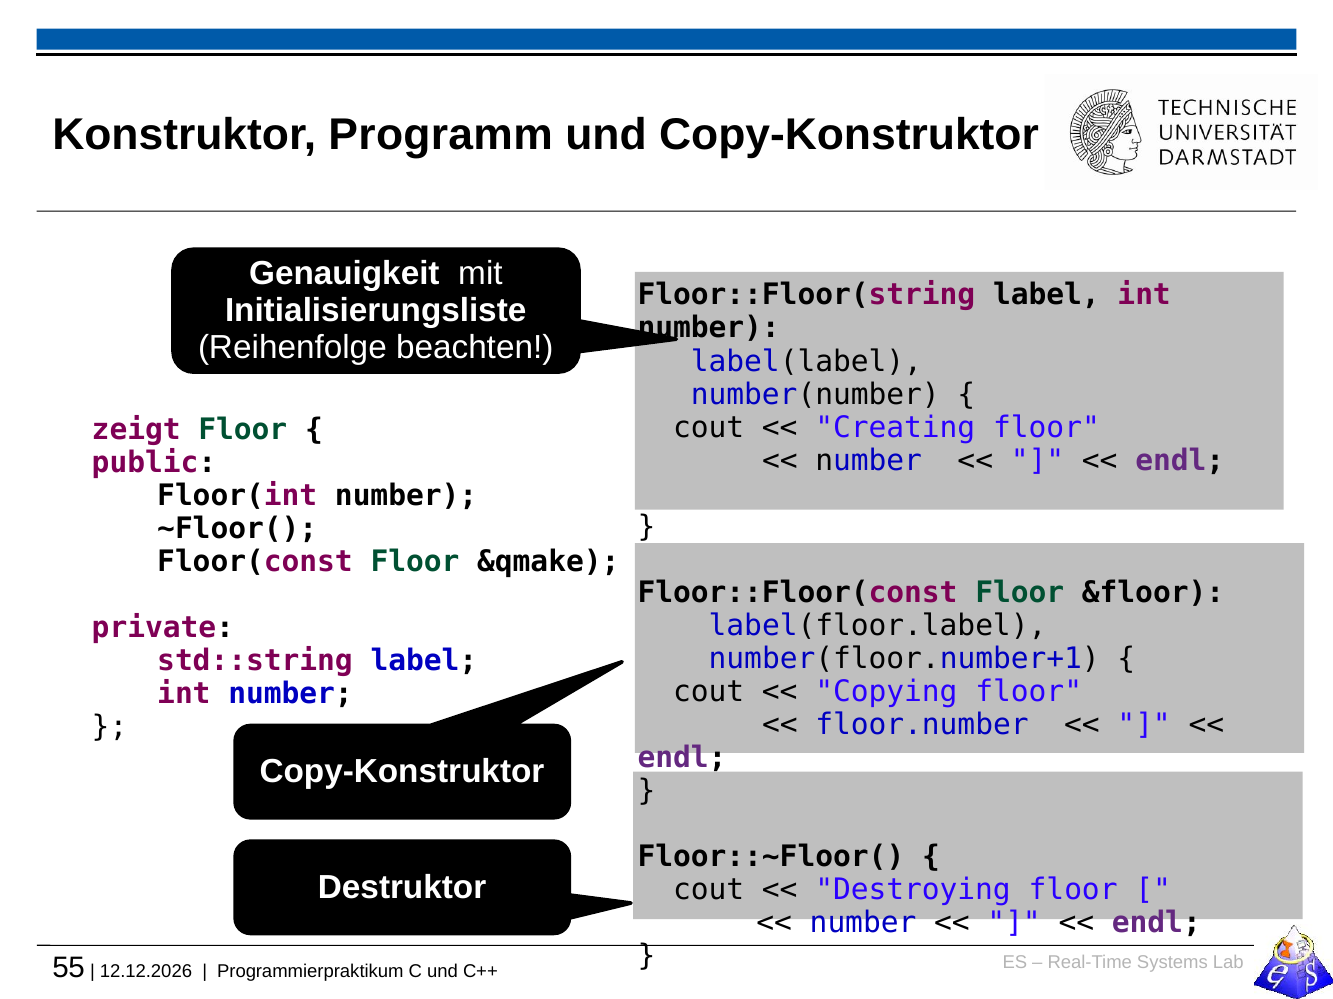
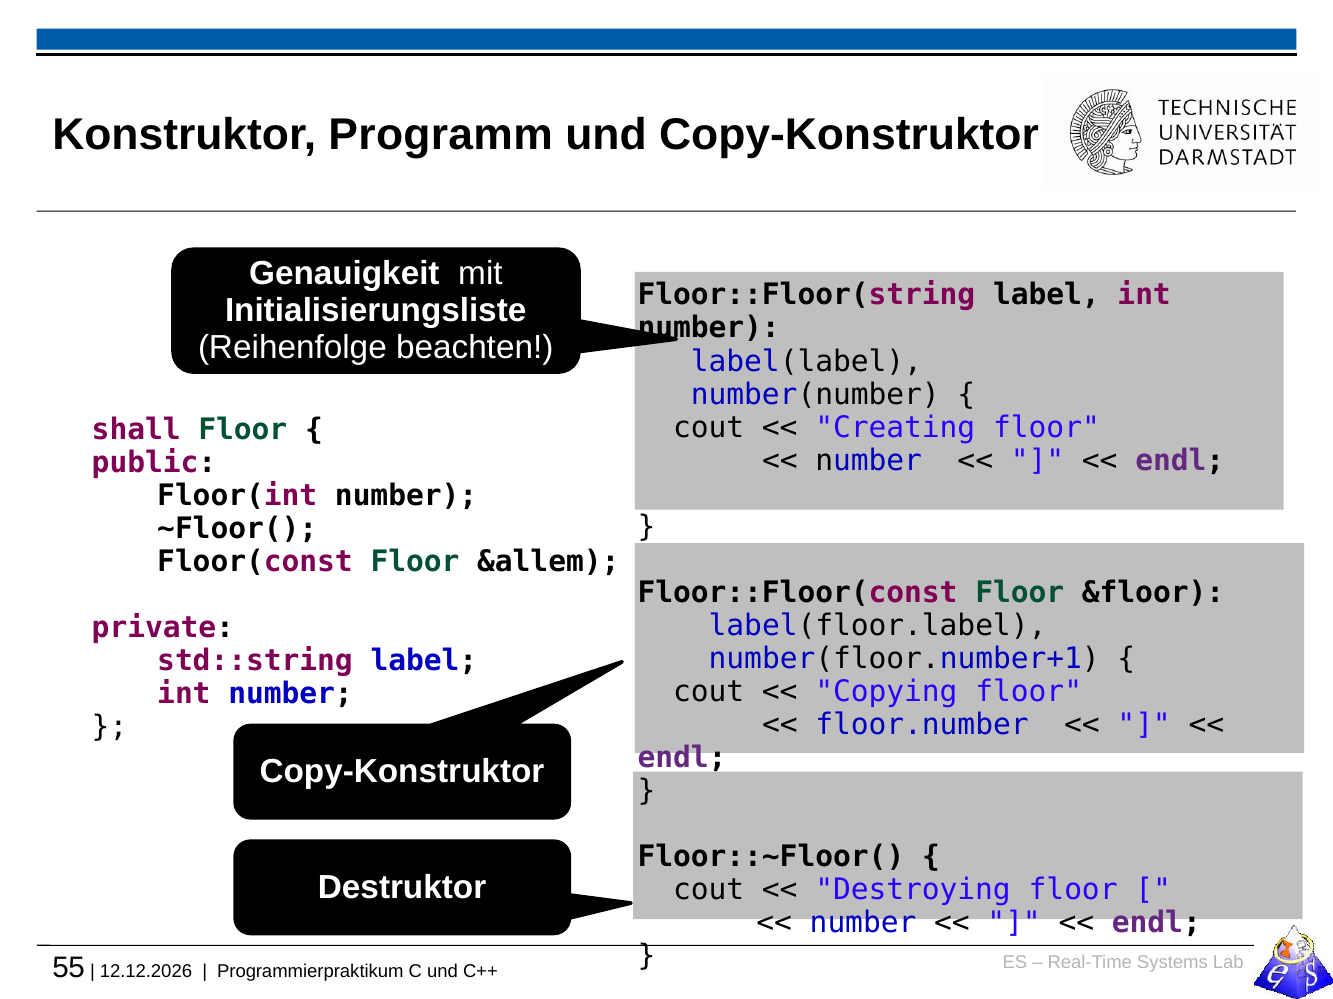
zeigt: zeigt -> shall (136, 430)
&qmake: &qmake -> &allem (548, 562)
